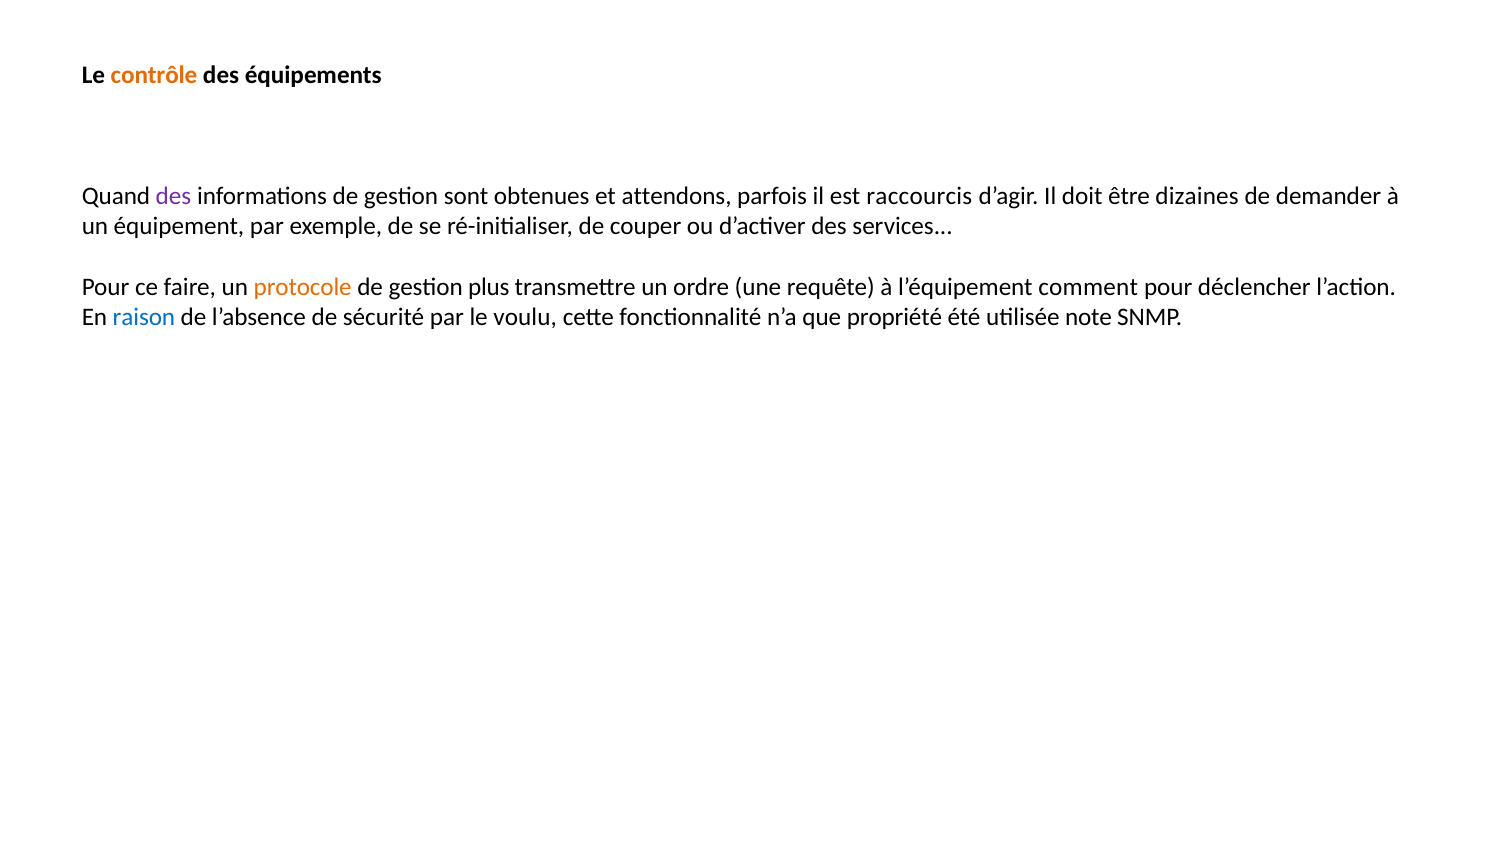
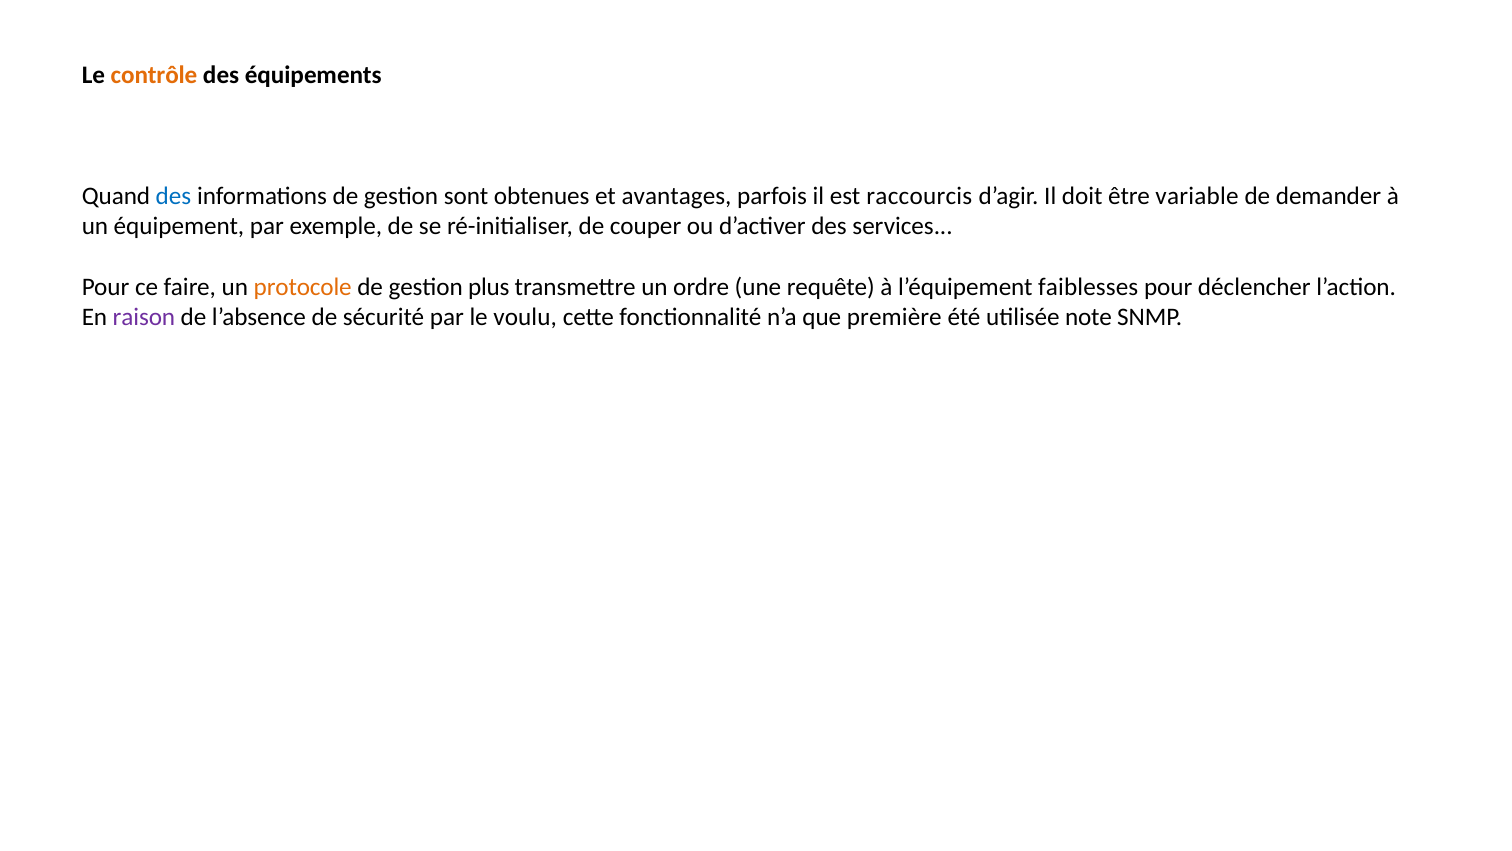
des colour: purple -> blue (174, 196)
attendons: attendons -> avantages (677, 196)
dizaines: dizaines -> variable (1197, 196)
comment: comment -> faiblesses (1088, 287)
raison colour: blue -> purple (144, 317)
propriété: propriété -> première (894, 317)
